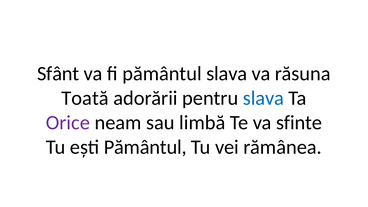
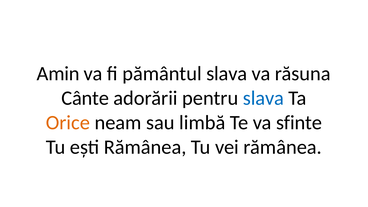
Sfânt: Sfânt -> Amin (58, 74)
Toată: Toată -> Cânte (85, 98)
Orice colour: purple -> orange (68, 123)
ești Pământul: Pământul -> Rămânea (145, 147)
